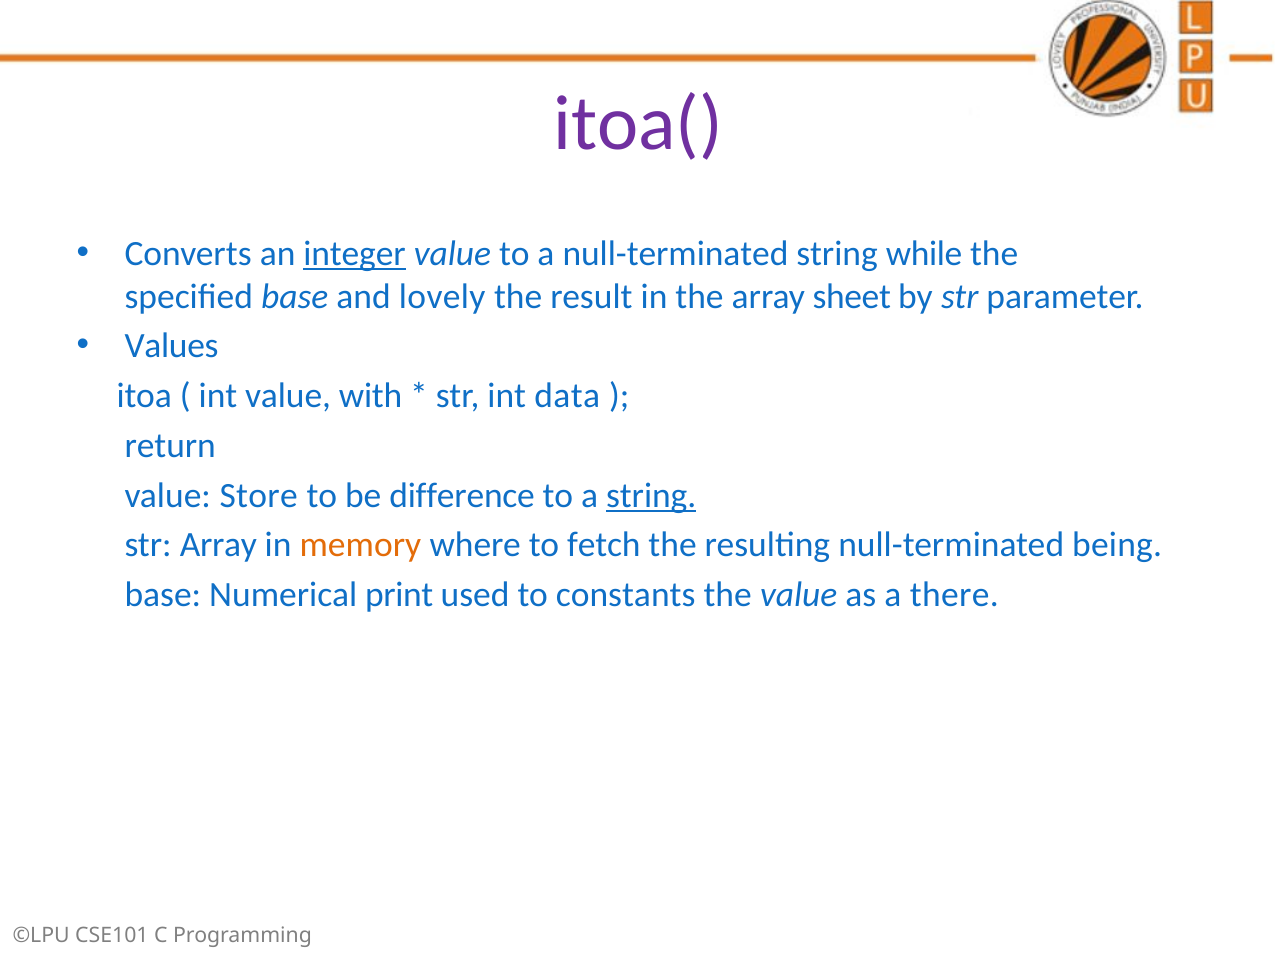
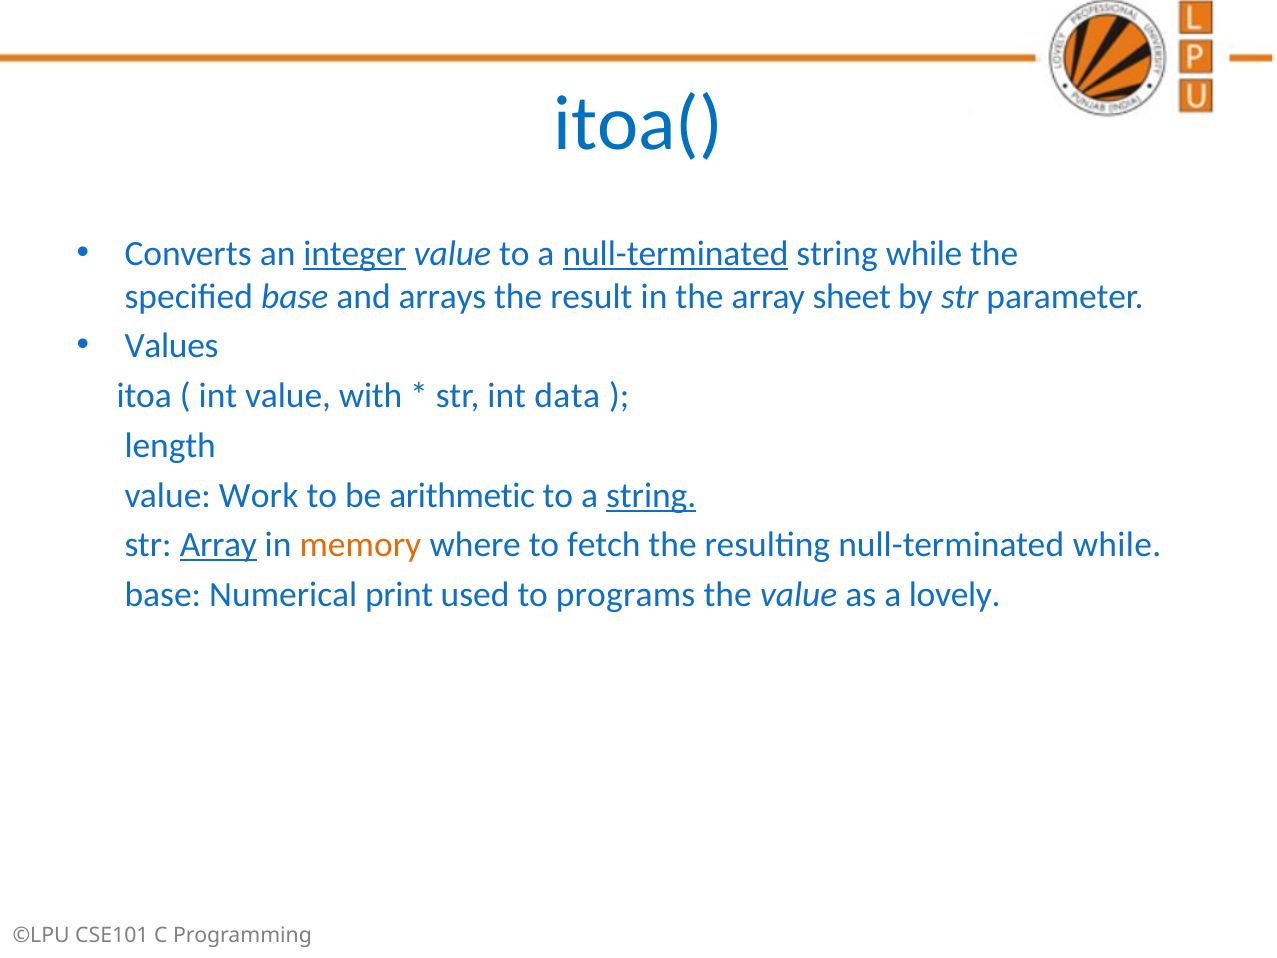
itoa( colour: purple -> blue (638, 124)
null-terminated underline: none -> present (676, 254)
lovely: lovely -> arrays (442, 296)
return: return -> length (170, 445)
Store: Store -> Work (259, 495)
difference: difference -> arithmetic (462, 495)
Array underline: none -> present (218, 545)
null-terminated being: being -> while (1117, 545)
constants: constants -> programs (626, 595)
there: there -> lovely (955, 595)
